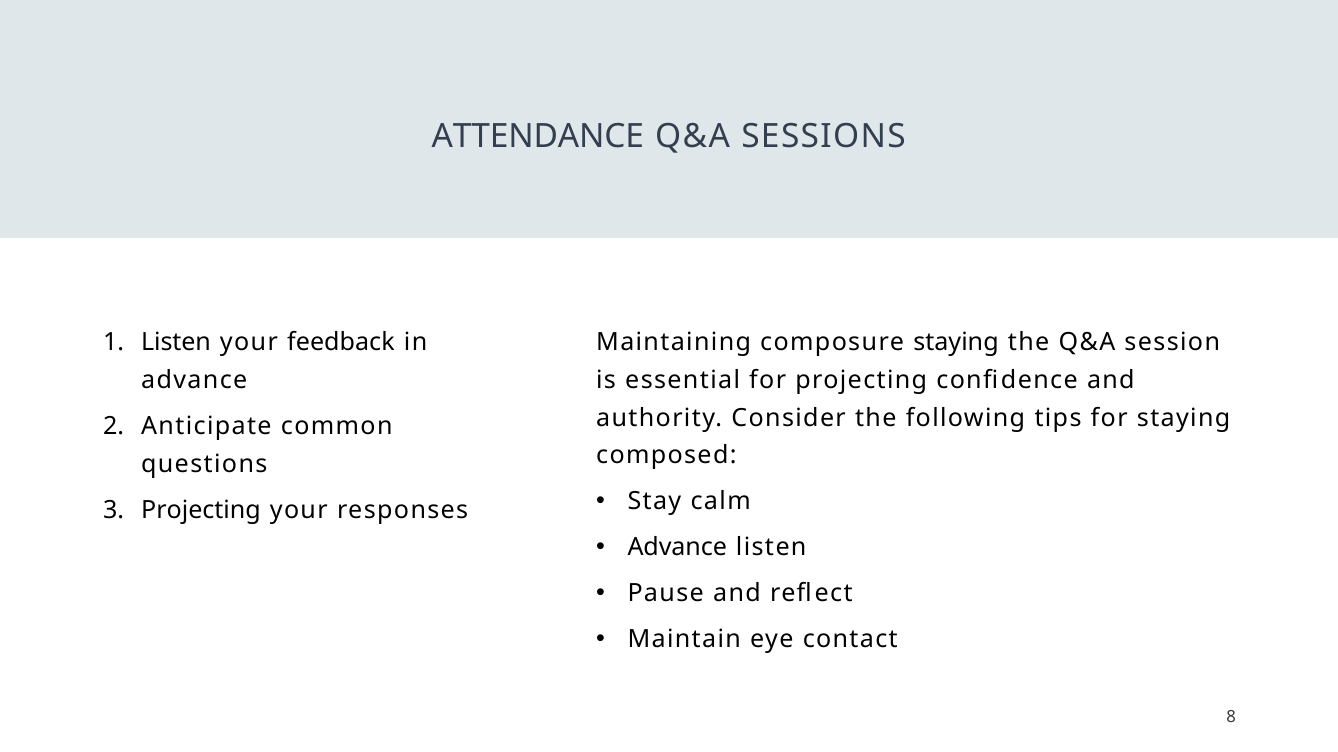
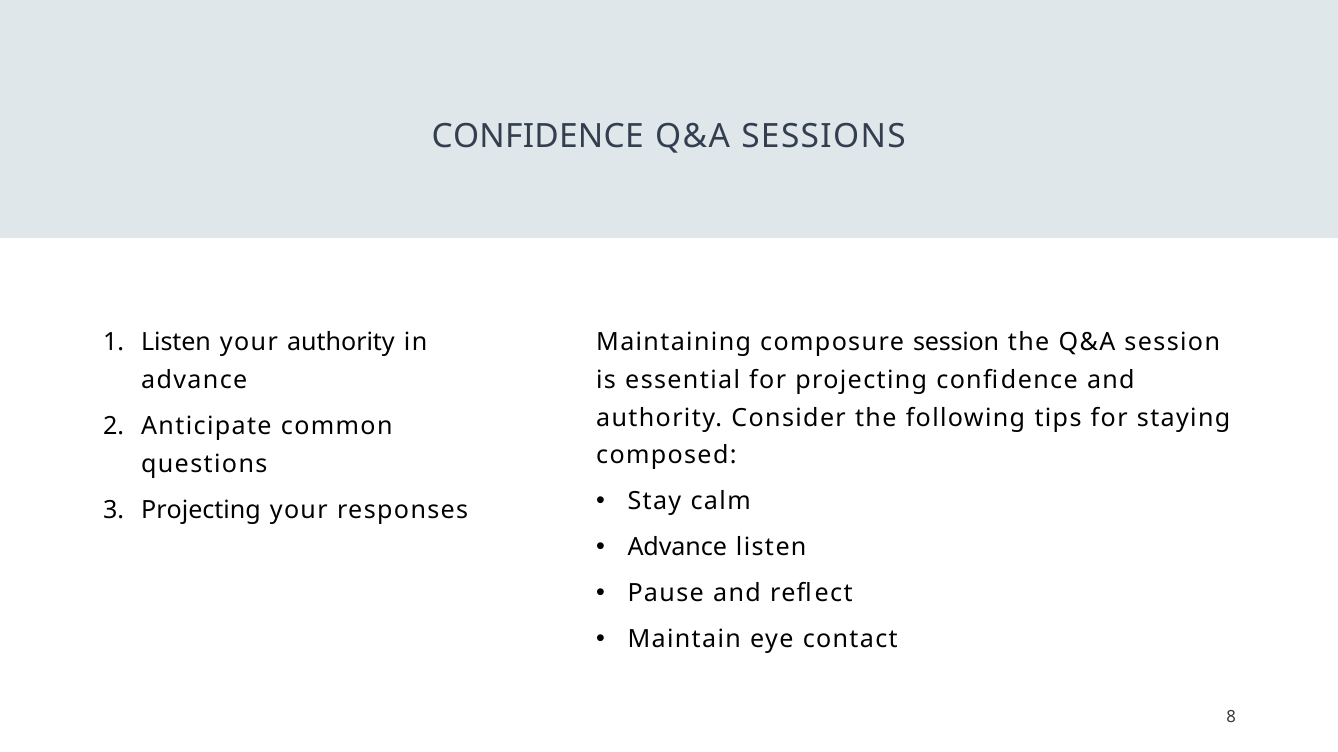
ATTENDANCE: ATTENDANCE -> CONFIDENCE (538, 136)
your feedback: feedback -> authority (341, 343)
composure staying: staying -> session (956, 343)
